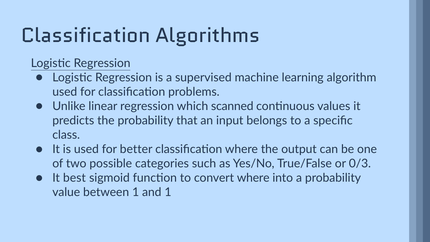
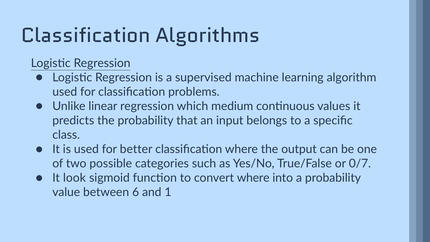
scanned: scanned -> medium (232, 106)
0/3: 0/3 -> 0/7 (360, 163)
best: best -> look (74, 178)
between 1: 1 -> 6 (136, 192)
